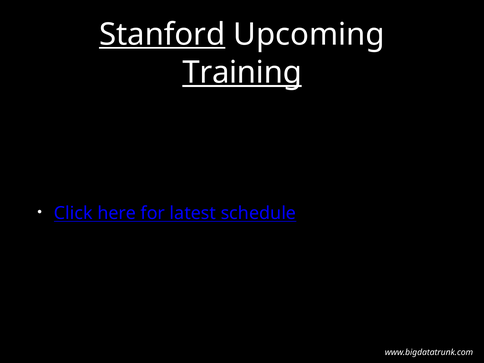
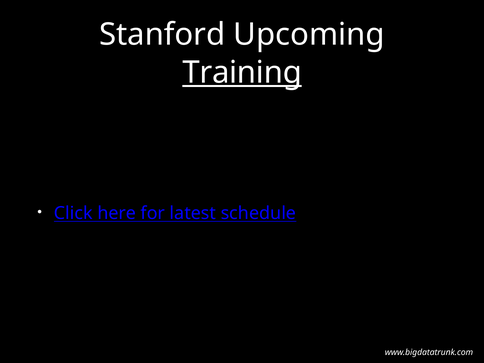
Stanford underline: present -> none (162, 34)
